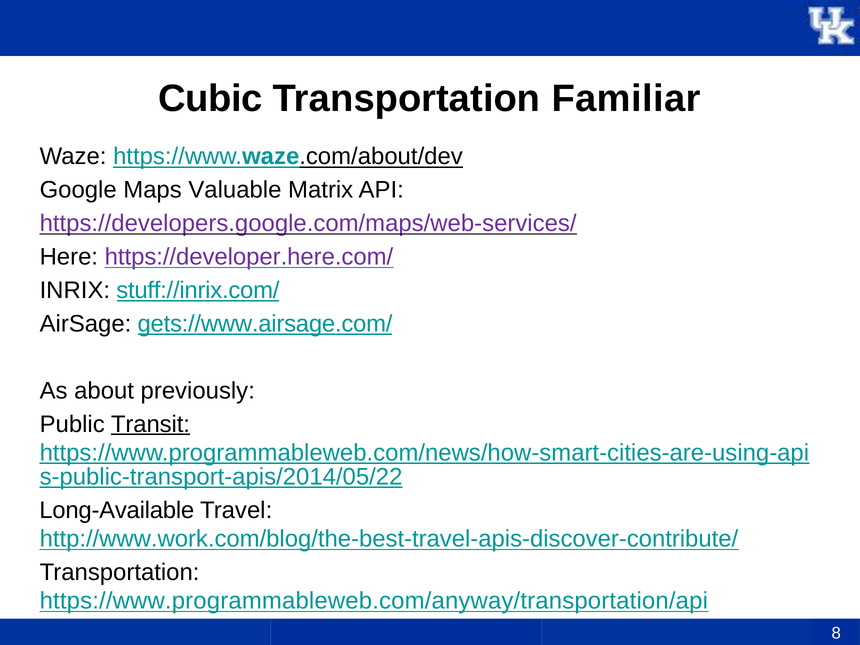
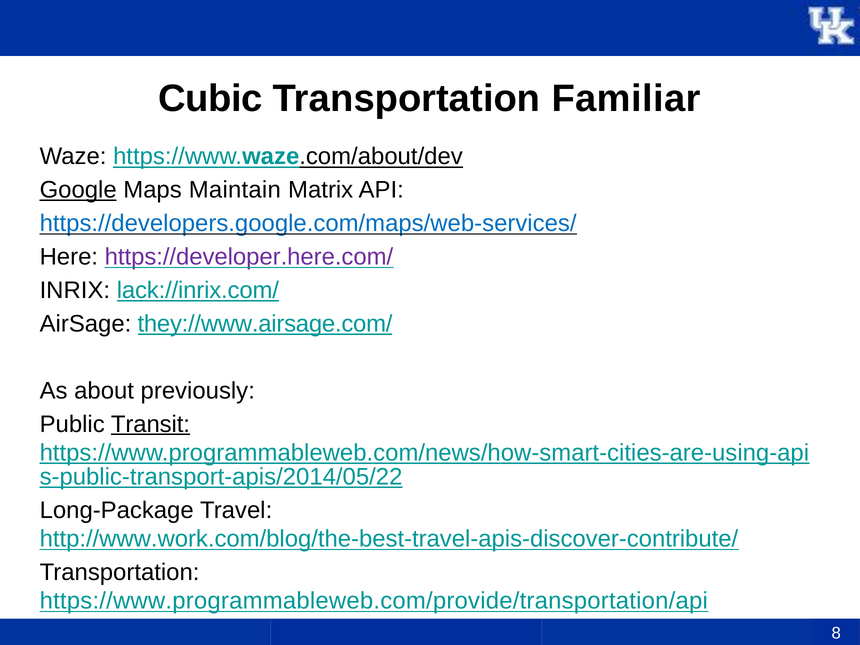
Google underline: none -> present (78, 190)
Valuable: Valuable -> Maintain (235, 190)
https://developers.google.com/maps/web-services/ colour: purple -> blue (308, 223)
stuff://inrix.com/: stuff://inrix.com/ -> lack://inrix.com/ (198, 290)
gets://www.airsage.com/: gets://www.airsage.com/ -> they://www.airsage.com/ (265, 324)
Long-Available: Long-Available -> Long-Package (117, 510)
https://www.programmableweb.com/anyway/transportation/api: https://www.programmableweb.com/anyway/transportation/api -> https://www.programmableweb.com/provide/transportation/api (374, 601)
